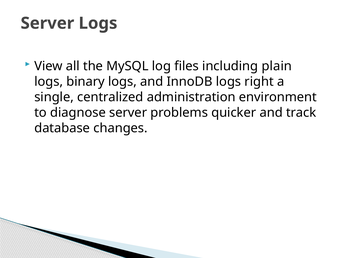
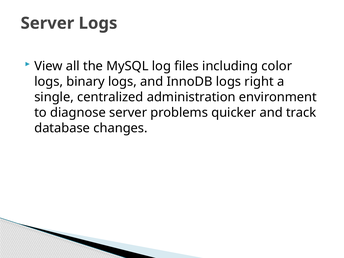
plain: plain -> color (277, 66)
